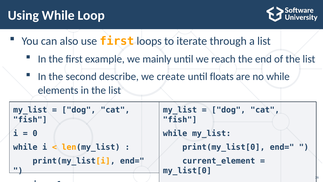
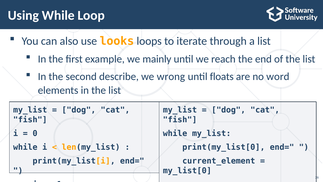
use first: first -> looks (117, 41)
create: create -> wrong (171, 77)
no while: while -> word (278, 77)
